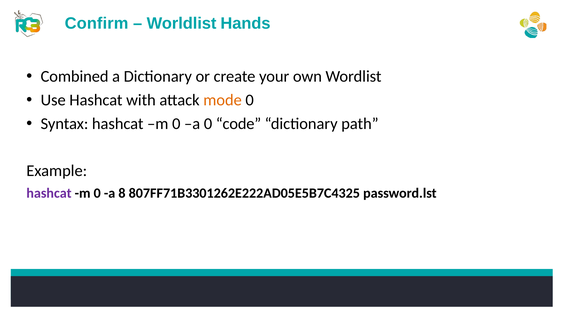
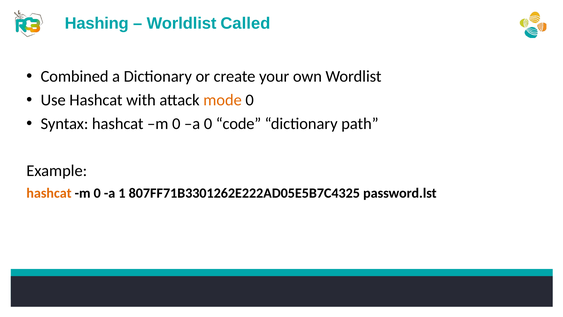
Confirm: Confirm -> Hashing (97, 23)
Hands: Hands -> Called (245, 23)
hashcat colour: purple -> orange (49, 193)
8: 8 -> 1 (122, 193)
